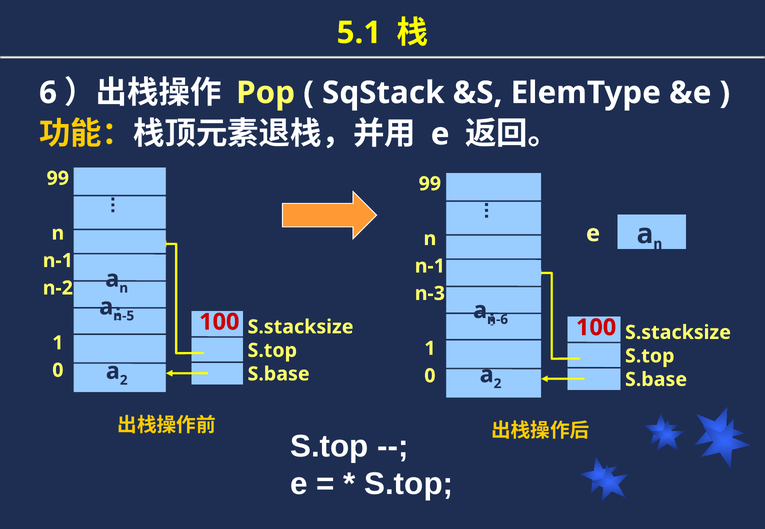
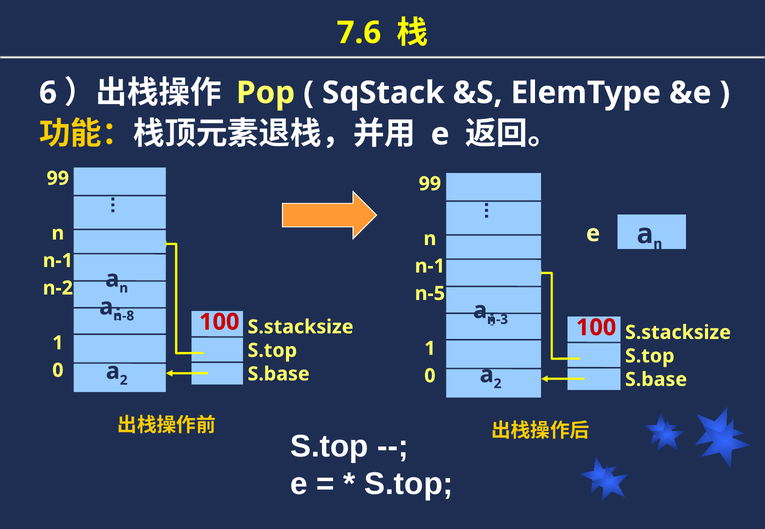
5.1: 5.1 -> 7.6 (359, 33)
n-3: n-3 -> n-5 (430, 294)
n-5: n-5 -> n-8 (124, 316)
n-6: n-6 -> n-3 (498, 320)
